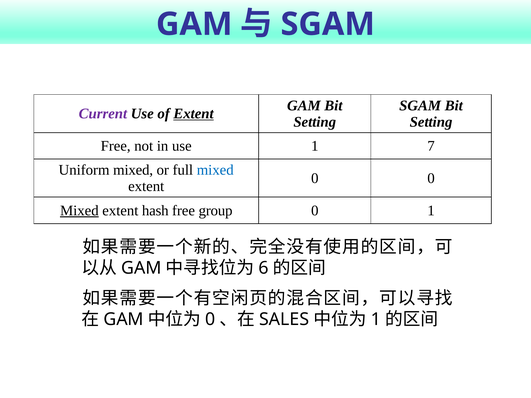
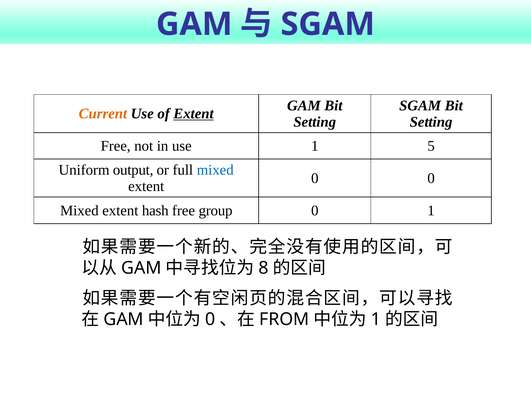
Current colour: purple -> orange (103, 114)
7: 7 -> 5 (431, 146)
Uniform mixed: mixed -> output (133, 170)
Mixed underline: present -> none (79, 211)
6: 6 -> 8 (263, 268)
SALES: SALES -> FROM (284, 320)
